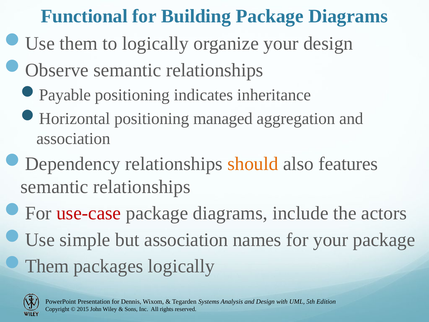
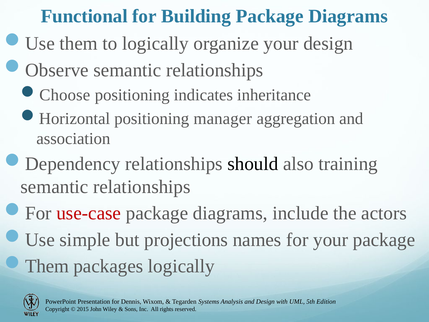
Payable: Payable -> Choose (65, 95)
managed: managed -> manager (223, 118)
should colour: orange -> black (253, 164)
features: features -> training (348, 164)
but association: association -> projections (186, 240)
